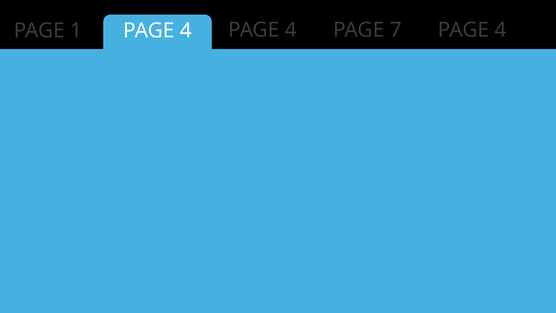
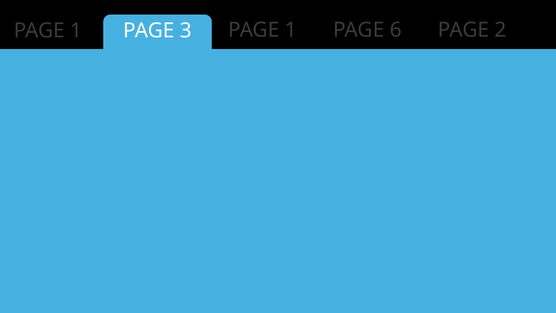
1 PAGE 4: 4 -> 3 (186, 31)
4: 4 -> 1 (291, 30)
7: 7 -> 6 (396, 30)
4: 4 -> 2 (501, 30)
